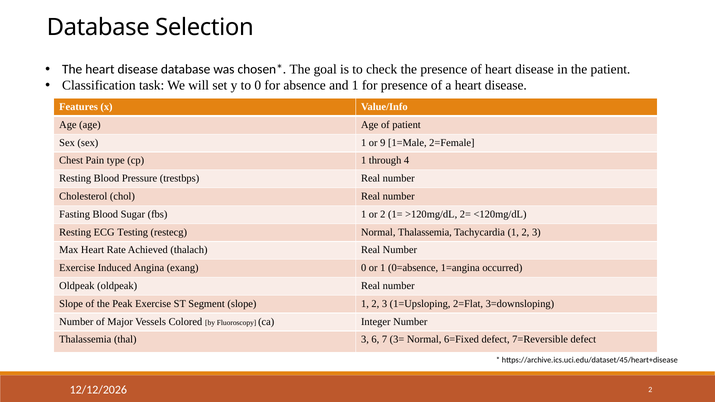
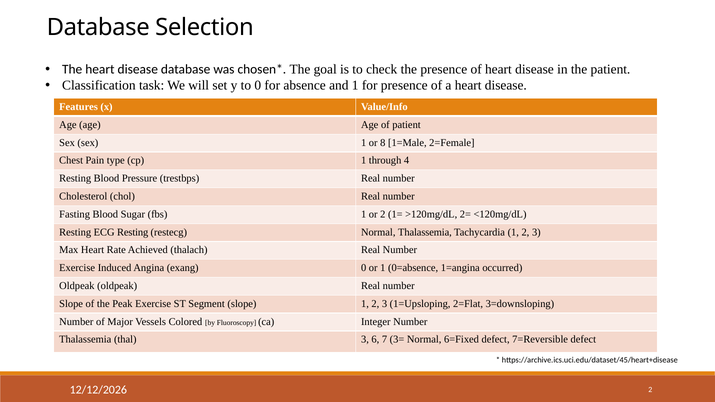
9: 9 -> 8 (383, 143)
ECG Testing: Testing -> Resting (133, 232)
